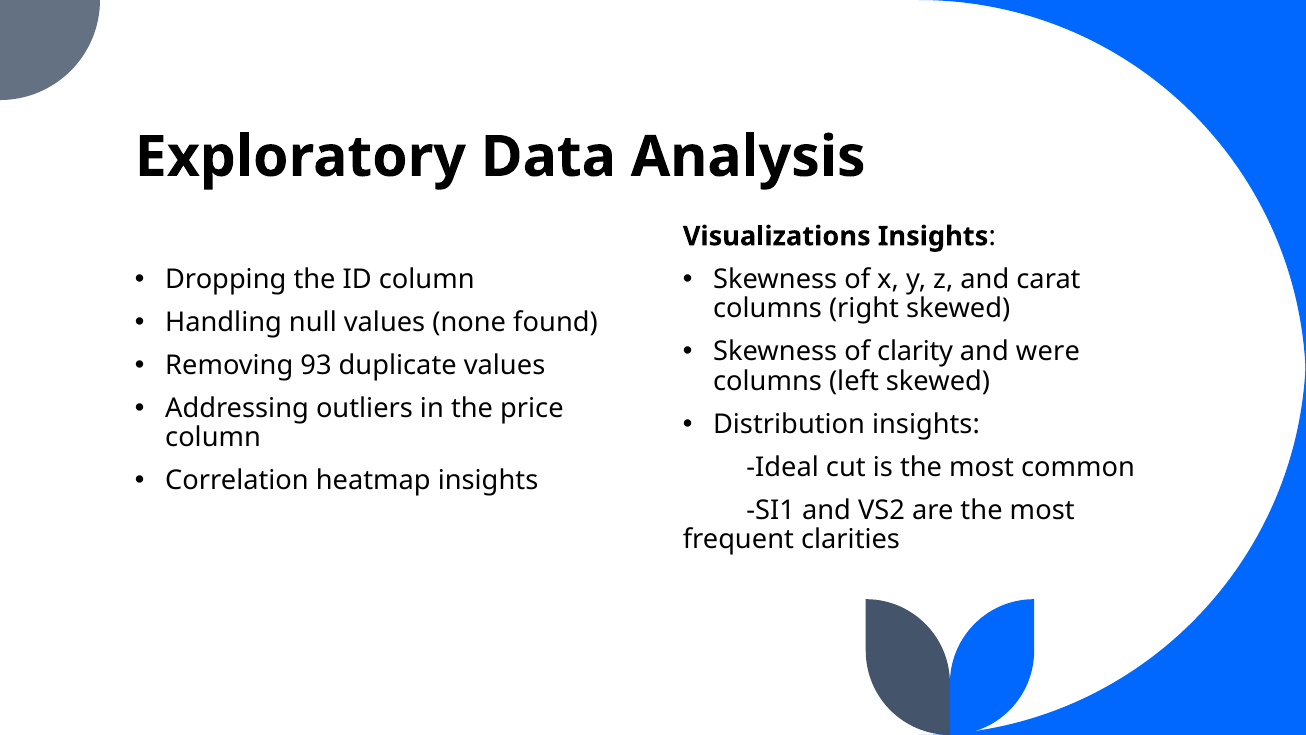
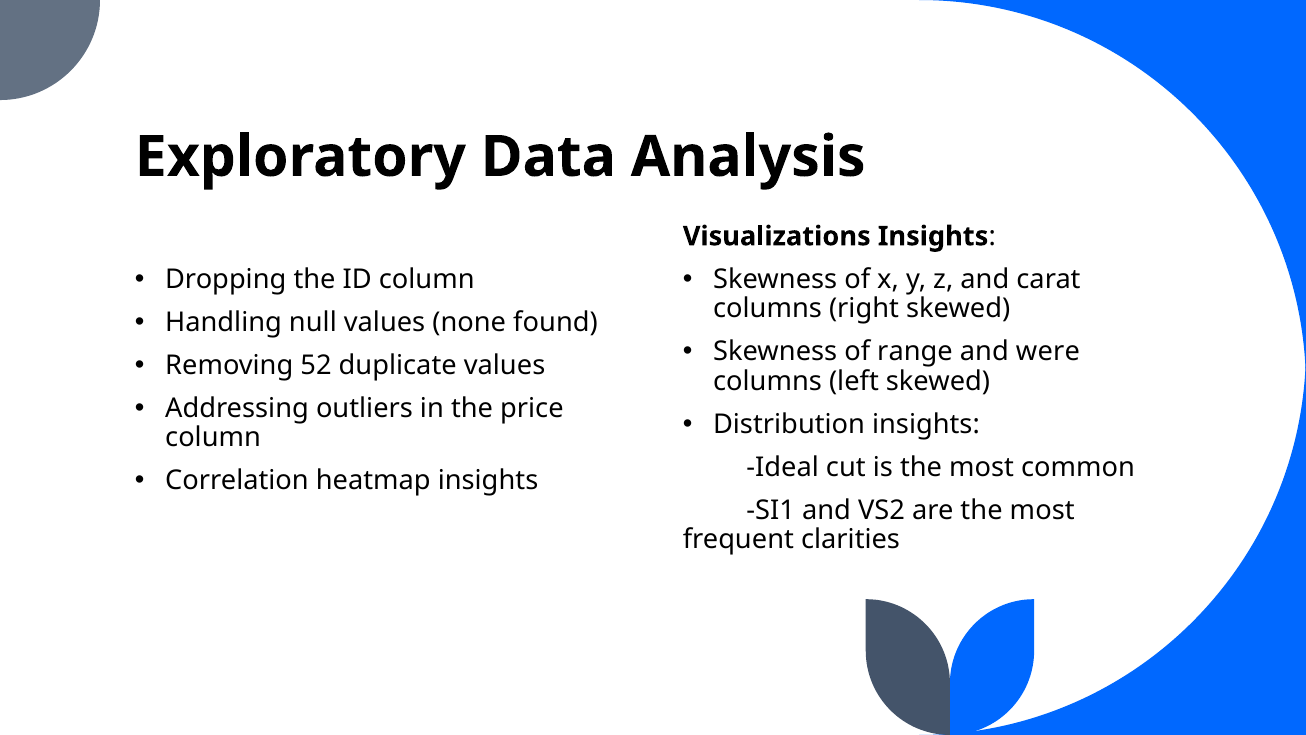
clarity: clarity -> range (915, 352)
93: 93 -> 52 (316, 365)
